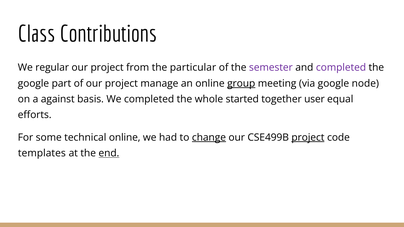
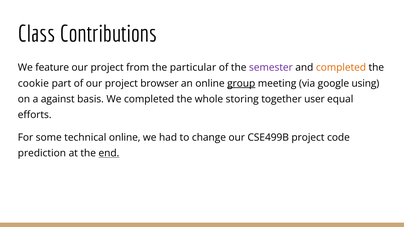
regular: regular -> feature (52, 68)
completed colour: purple -> orange (341, 68)
google: google -> cookie (33, 83)
manage: manage -> browser (159, 83)
node: node -> using (365, 83)
started: started -> storing (242, 99)
change underline: present -> none (209, 138)
project underline: present -> none (308, 138)
templates: templates -> prediction (42, 153)
